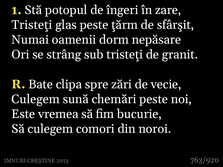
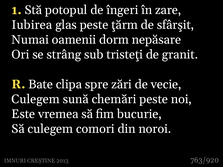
Tristeţi: Tristeţi -> Iubirea (32, 25)
